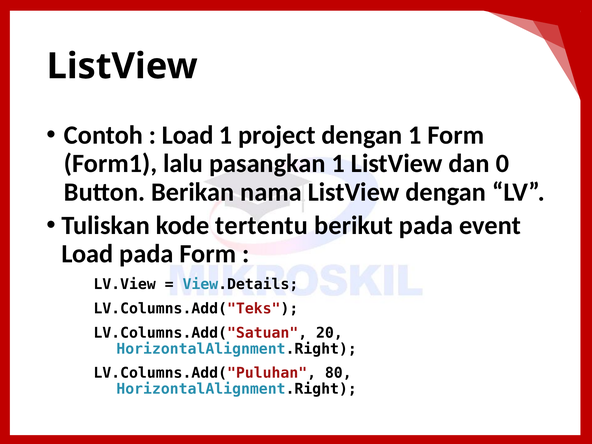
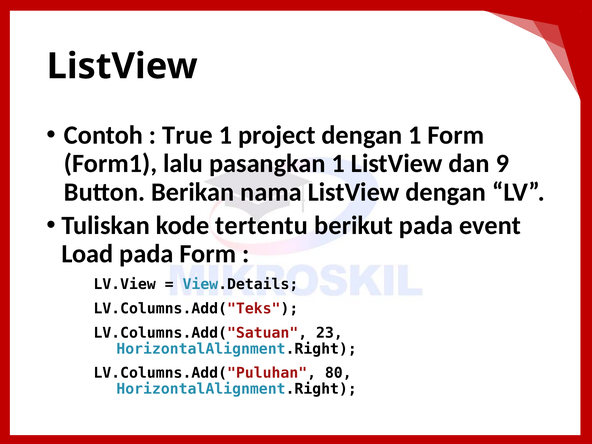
Load: Load -> True (187, 135)
0: 0 -> 9 (502, 164)
20: 20 -> 23 (329, 333)
